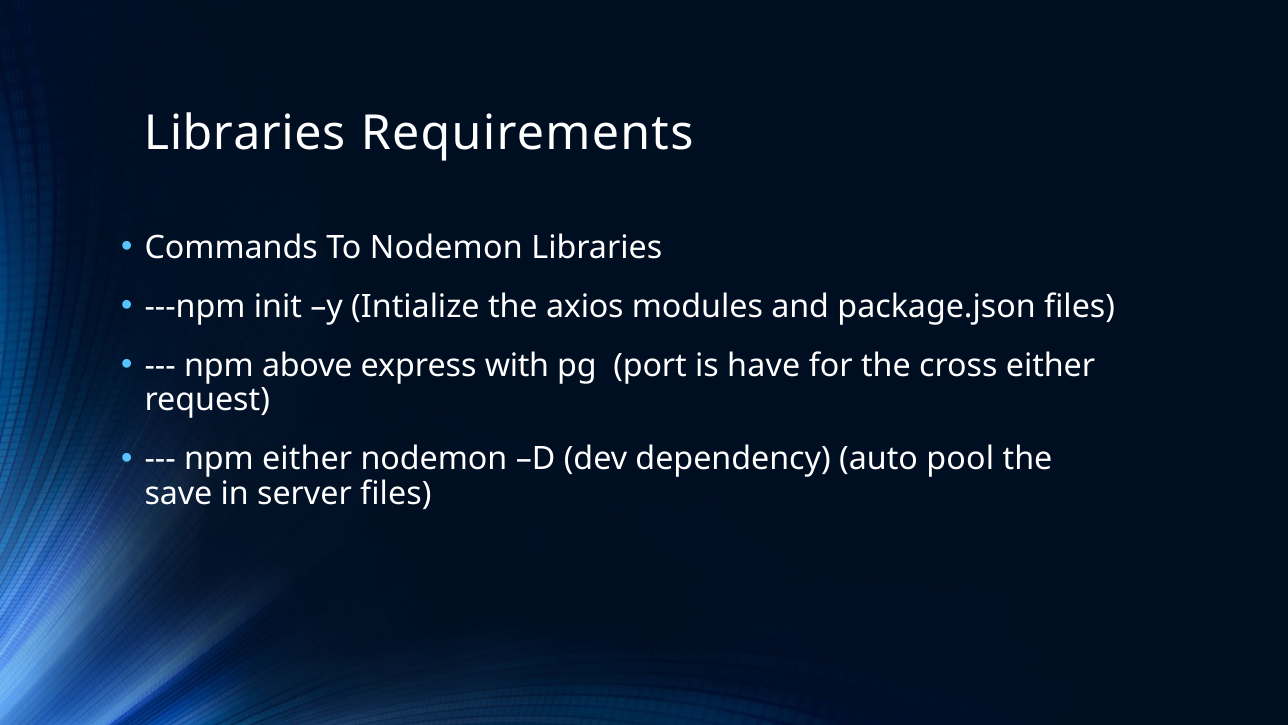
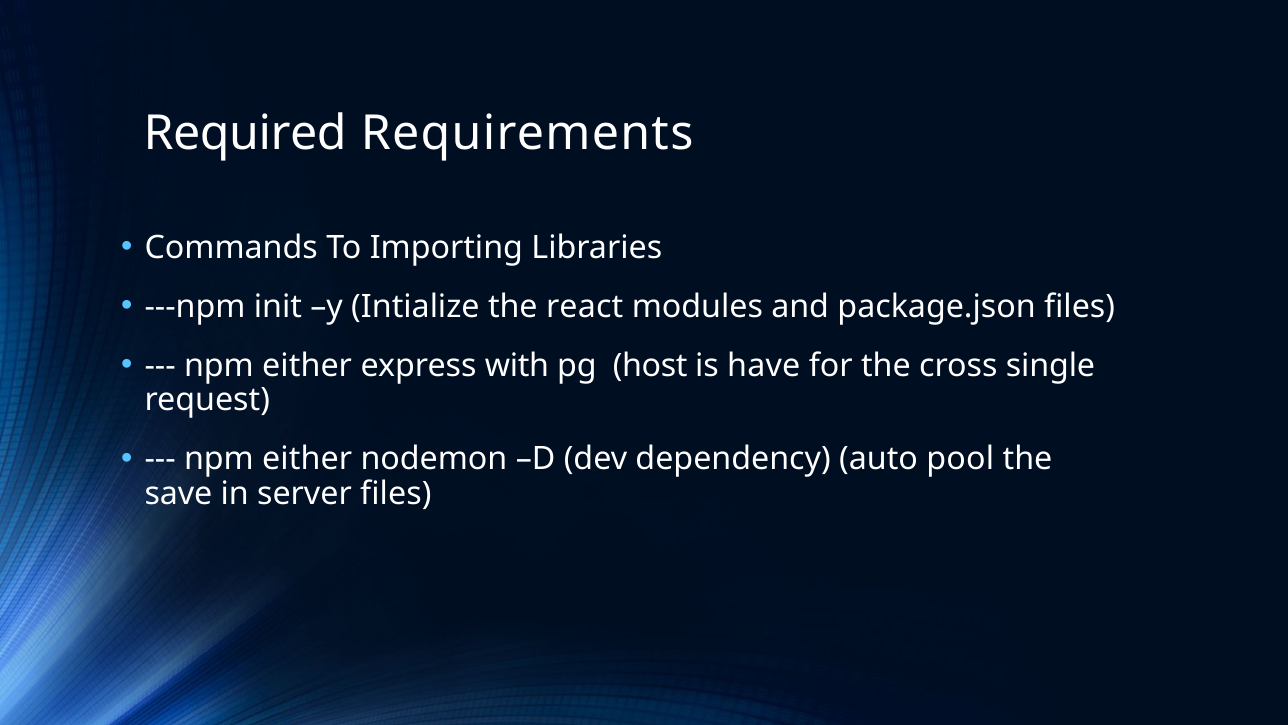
Libraries: Libraries -> Required (245, 134)
To Nodemon: Nodemon -> Importing (446, 247)
axios: axios -> react (585, 306)
above: above -> either (307, 365)
port: port -> host (650, 365)
cross either: either -> single (1051, 365)
